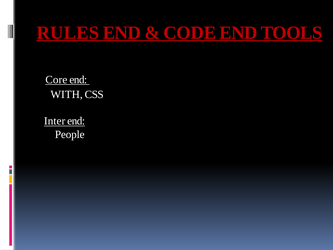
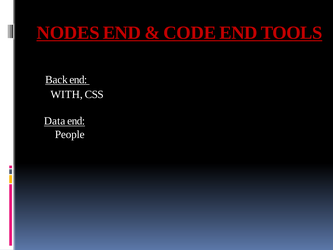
RULES: RULES -> NODES (68, 33)
Core: Core -> Back (56, 80)
Inter: Inter -> Data (55, 121)
